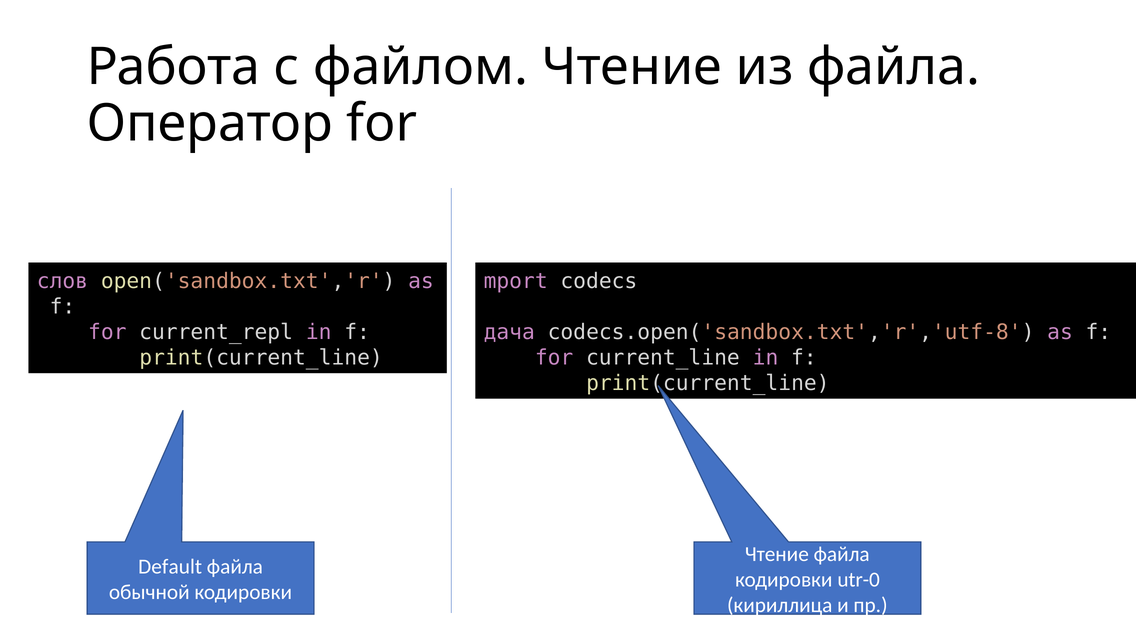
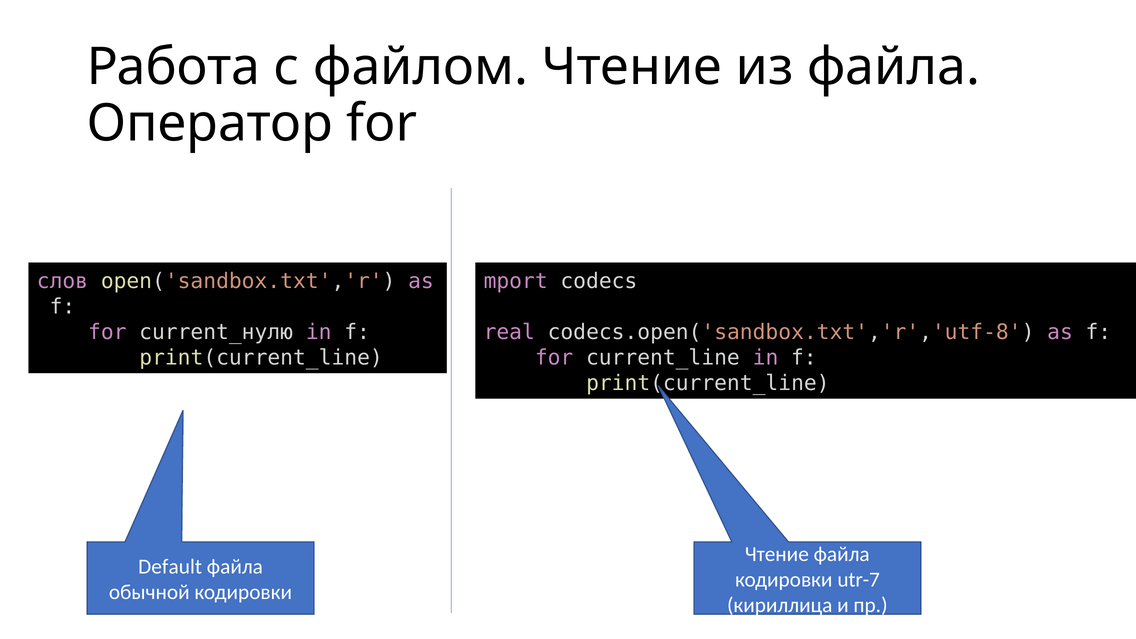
current_repl: current_repl -> current_нулю (216, 332)
дача: дача -> real (509, 332)
utr-0: utr-0 -> utr-7 (859, 580)
